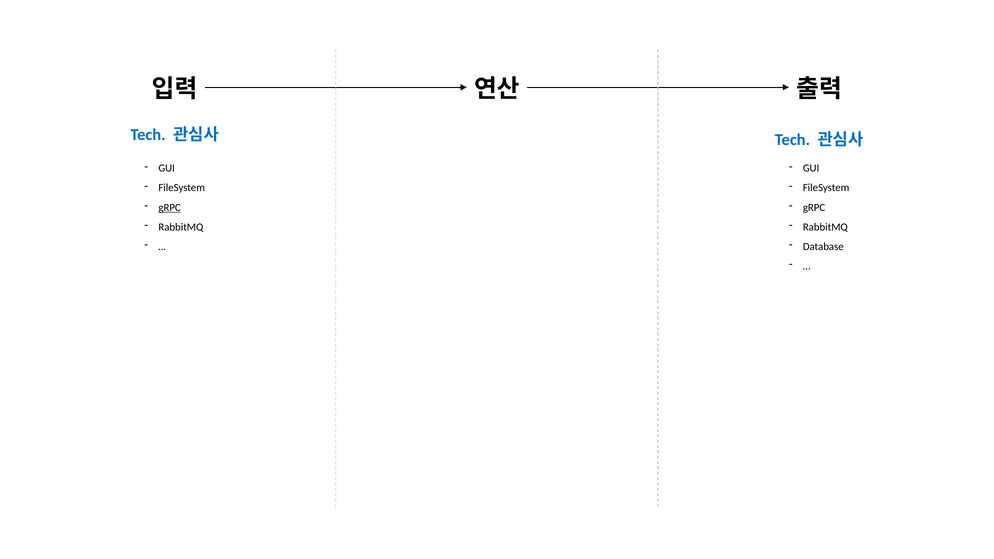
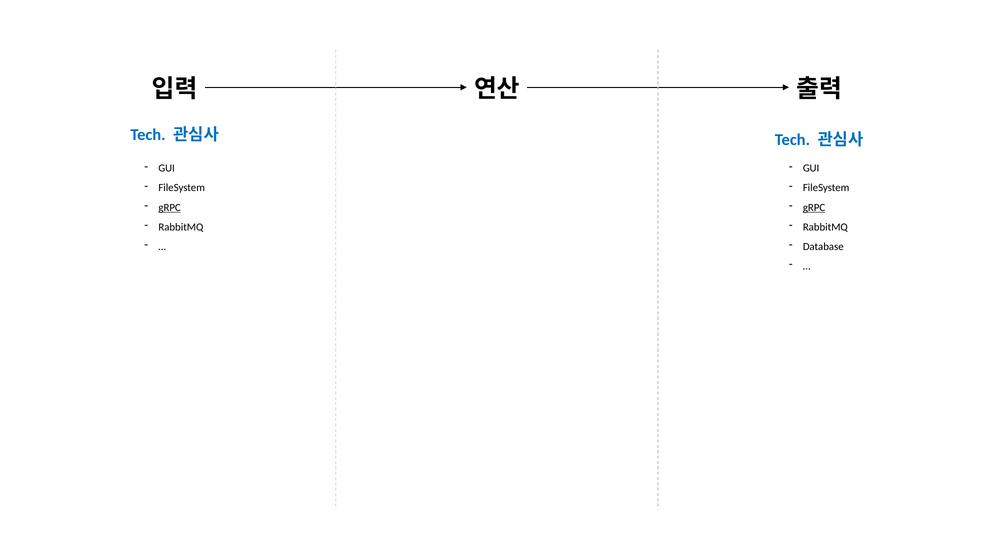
gRPC underline: none -> present (814, 207)
